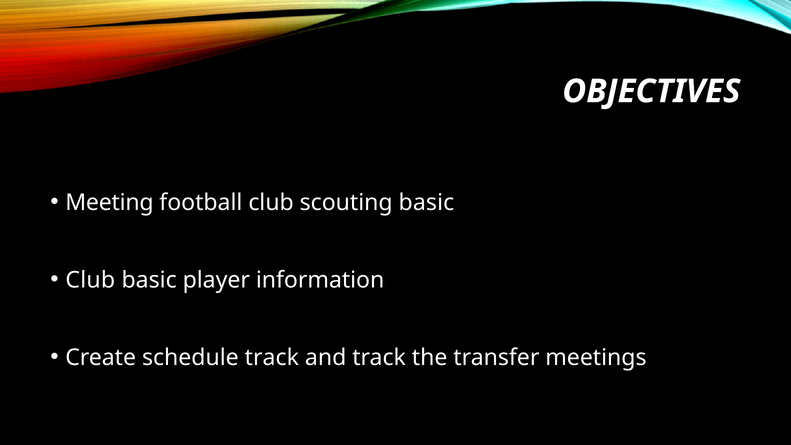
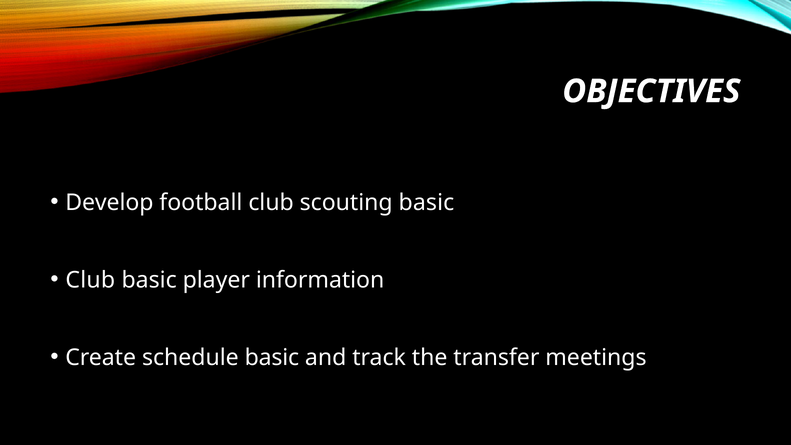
Meeting: Meeting -> Develop (109, 202)
schedule track: track -> basic (272, 357)
